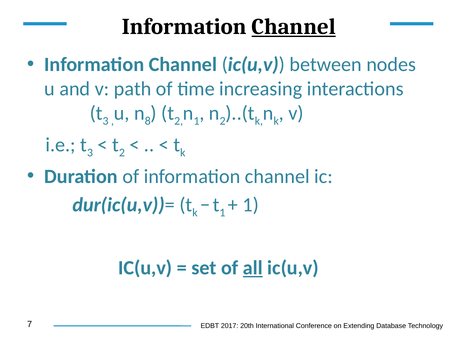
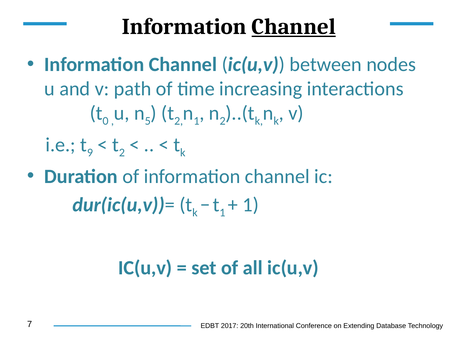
3: 3 -> 0 (106, 121)
8: 8 -> 5 (148, 121)
3: 3 -> 9 (90, 152)
all underline: present -> none (253, 268)
